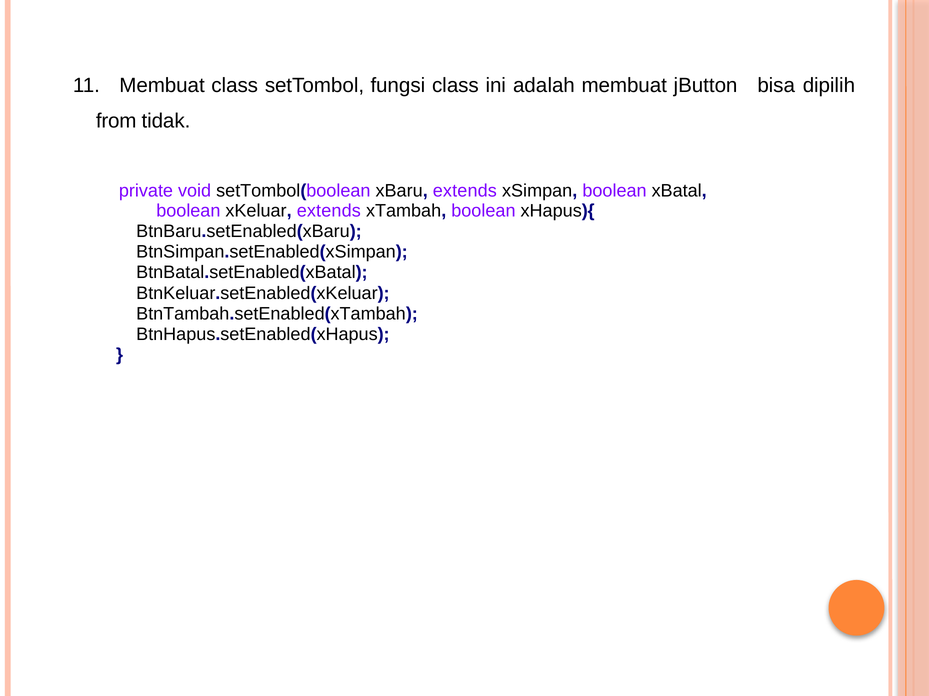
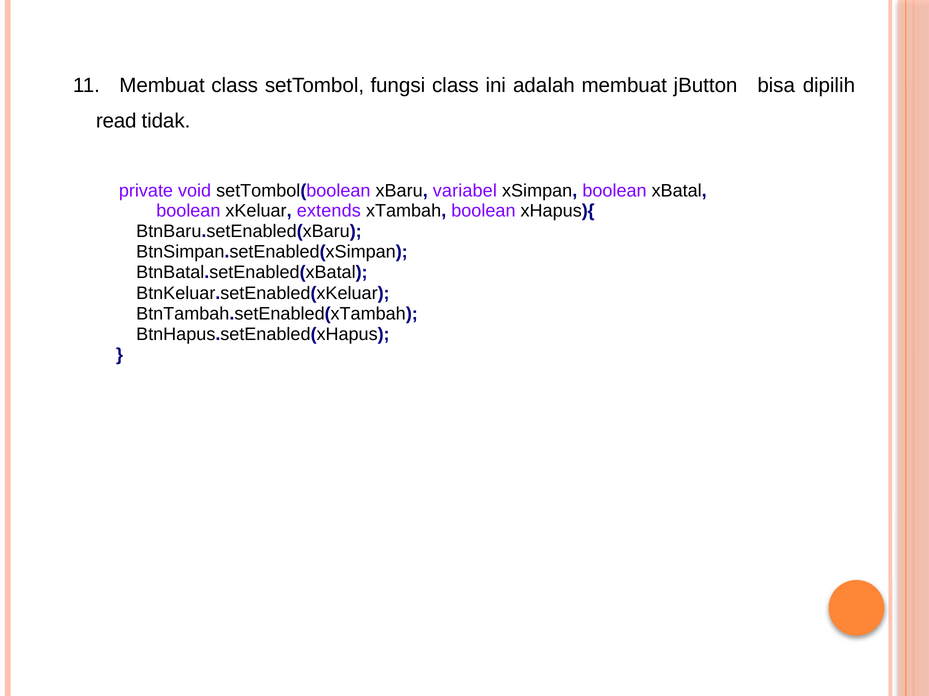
from: from -> read (116, 121)
xBaru extends: extends -> variabel (465, 191)
